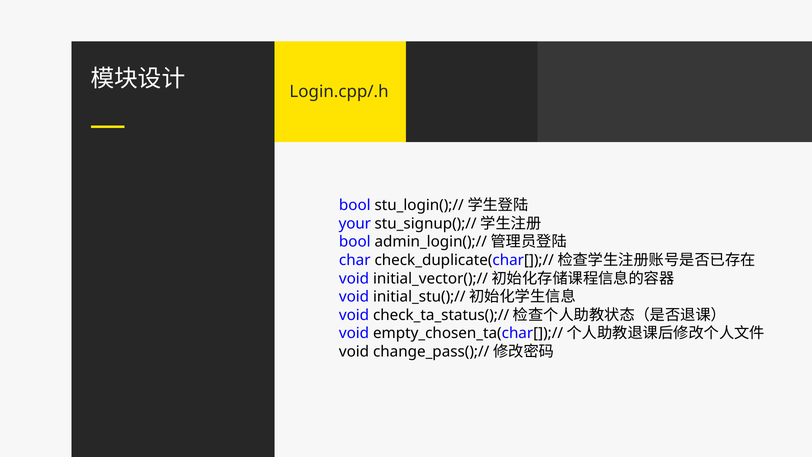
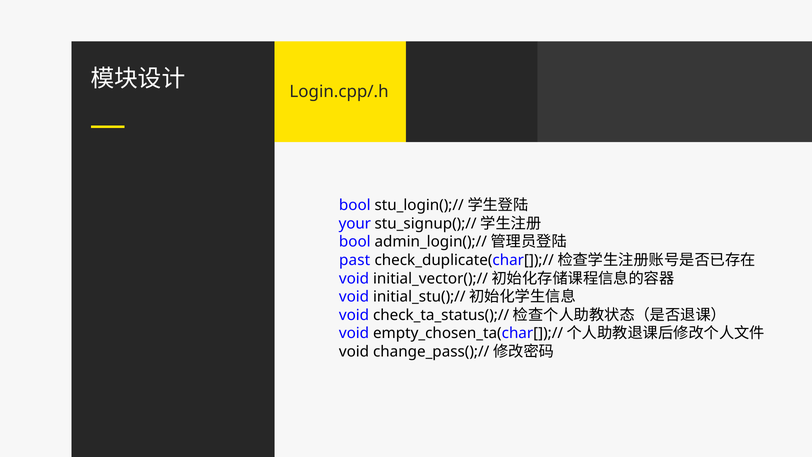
char: char -> past (355, 260)
